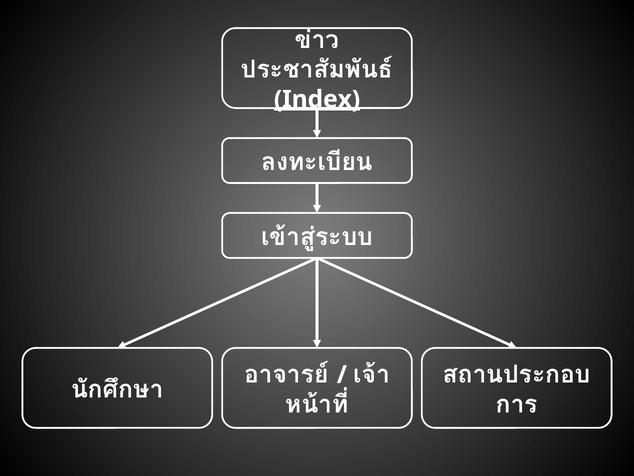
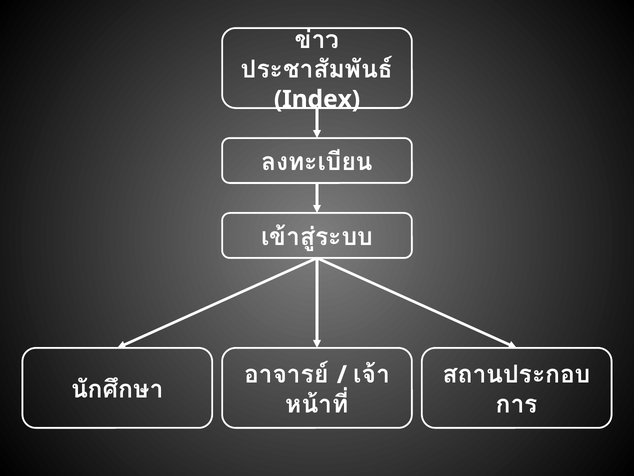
Index underline: present -> none (317, 99)
